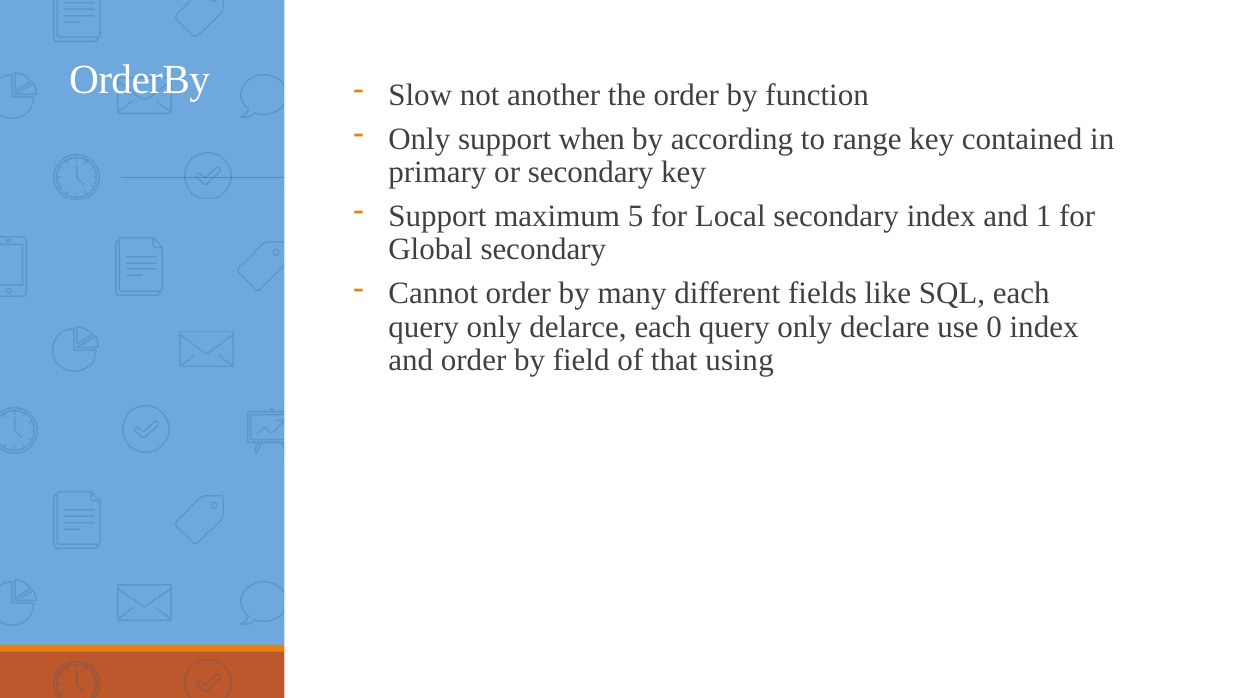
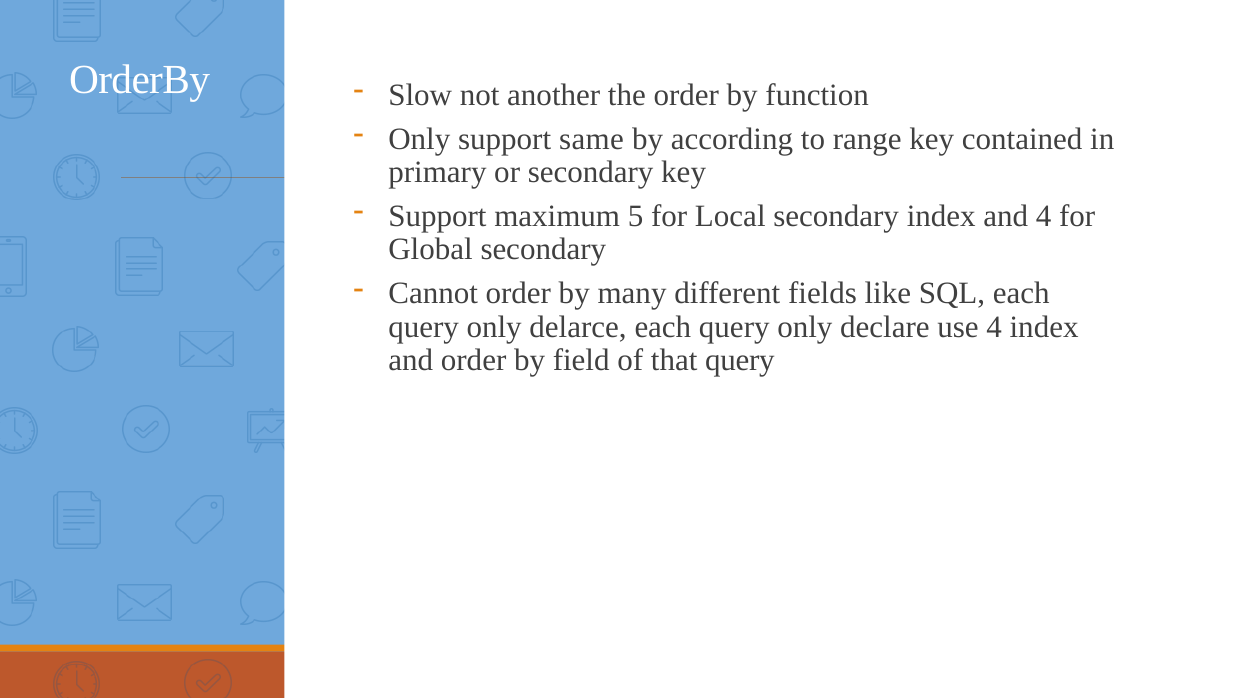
when: when -> same (592, 139)
and 1: 1 -> 4 (1044, 216)
use 0: 0 -> 4 (994, 327)
that using: using -> query (740, 361)
